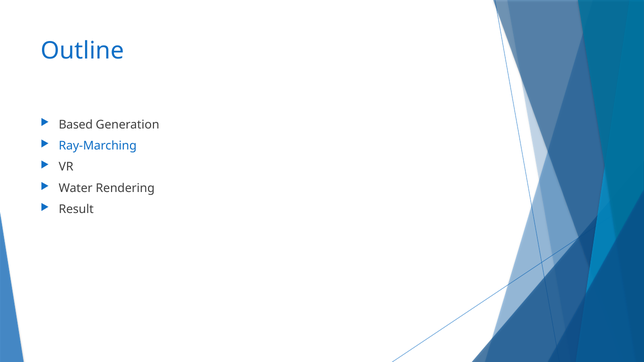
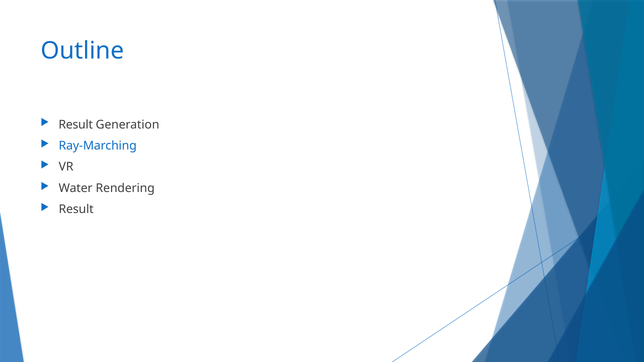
Based: Based -> Result (76, 125)
